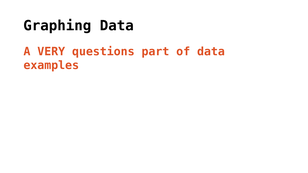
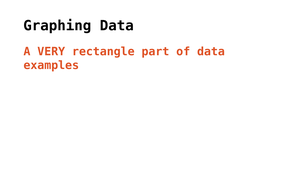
questions: questions -> rectangle (103, 52)
